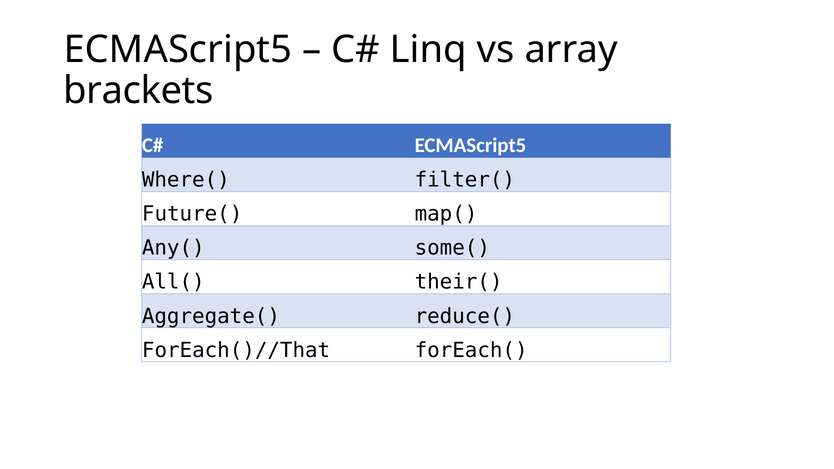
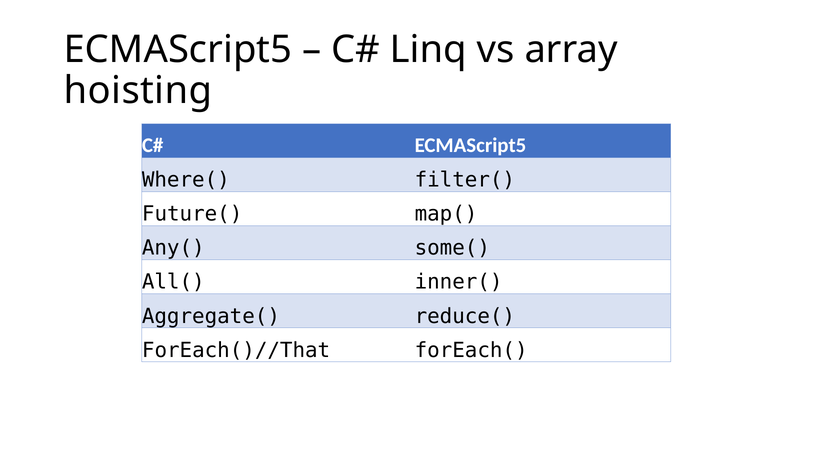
brackets: brackets -> hoisting (138, 91)
their(: their( -> inner( (459, 282)
